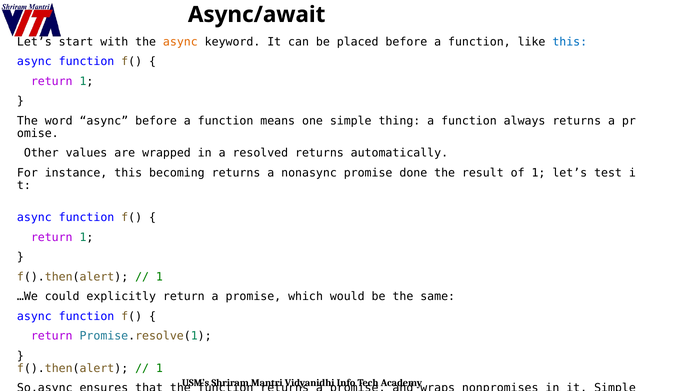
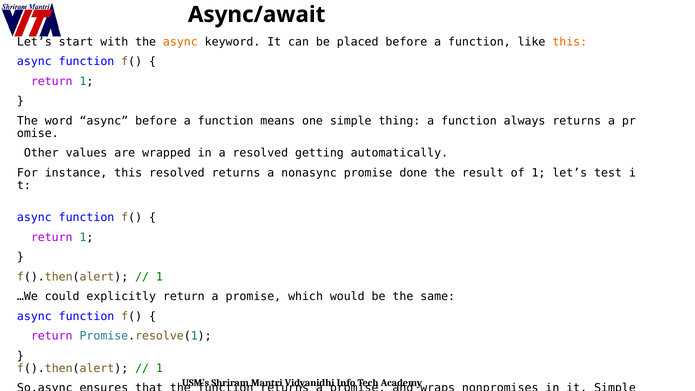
this colour: blue -> orange (570, 42)
resolved returns: returns -> getting (319, 153)
this becoming: becoming -> resolved (177, 173)
